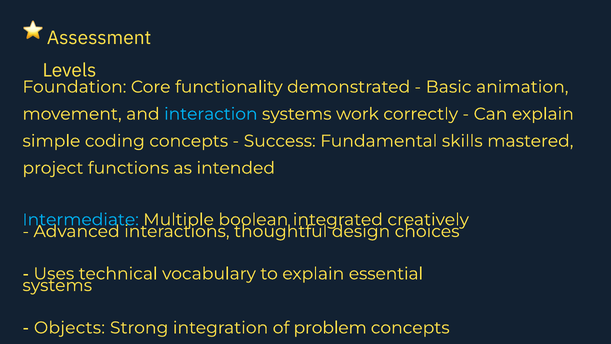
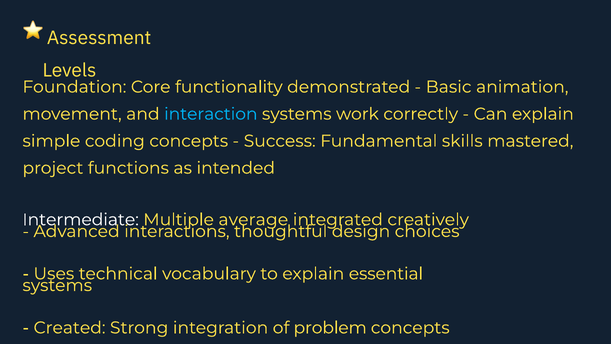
Intermediate colour: light blue -> white (81, 220)
boolean: boolean -> average (253, 220)
Objects: Objects -> Created (69, 328)
